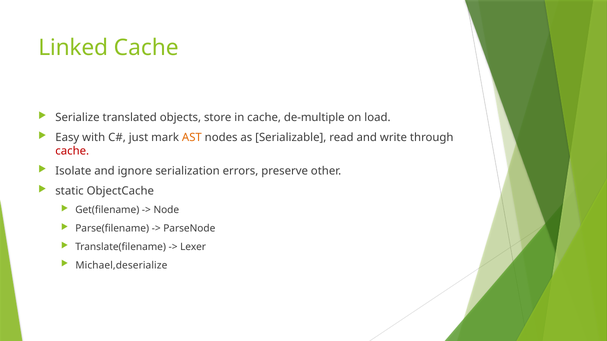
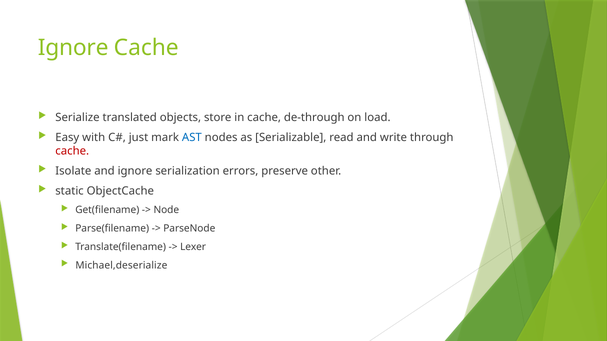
Linked: Linked -> Ignore (73, 48)
de-multiple: de-multiple -> de-through (314, 117)
AST colour: orange -> blue (192, 137)
